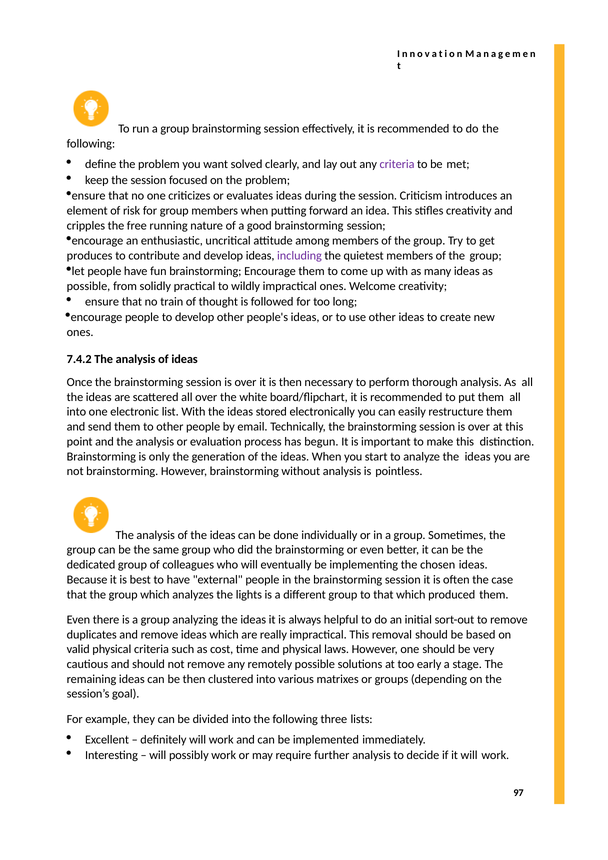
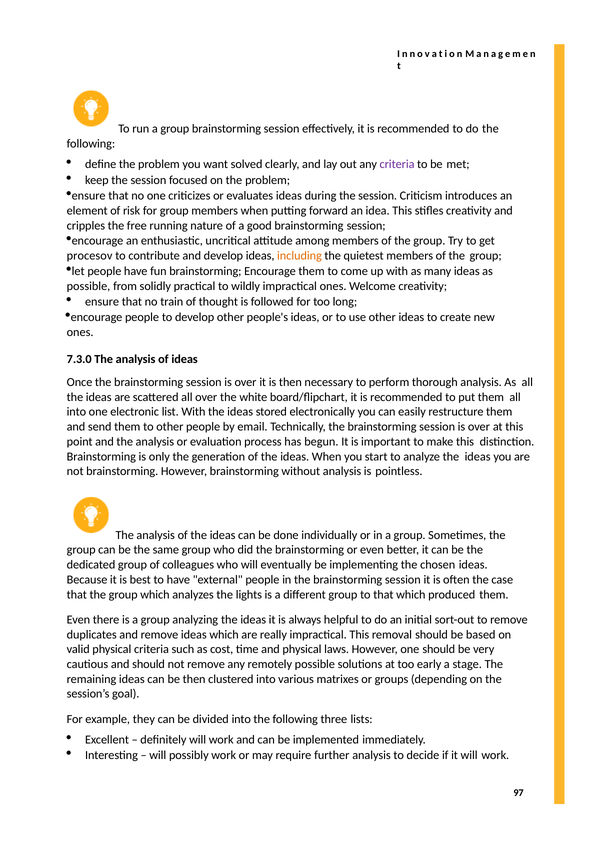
produces: produces -> procesov (90, 256)
including colour: purple -> orange (299, 256)
7.4.2: 7.4.2 -> 7.3.0 (79, 359)
